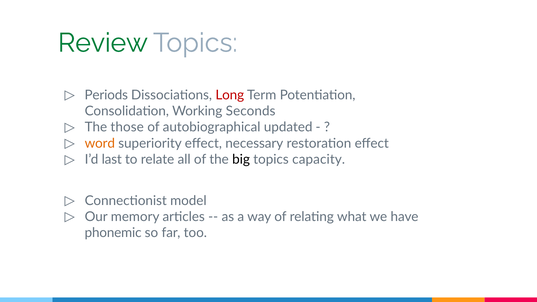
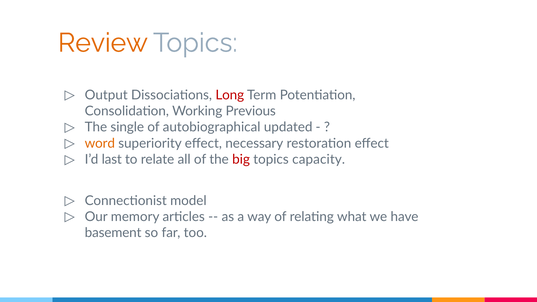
Review colour: green -> orange (103, 43)
Periods: Periods -> Output (106, 95)
Seconds: Seconds -> Previous (251, 111)
those: those -> single (127, 127)
big colour: black -> red (241, 159)
phonemic: phonemic -> basement (113, 233)
